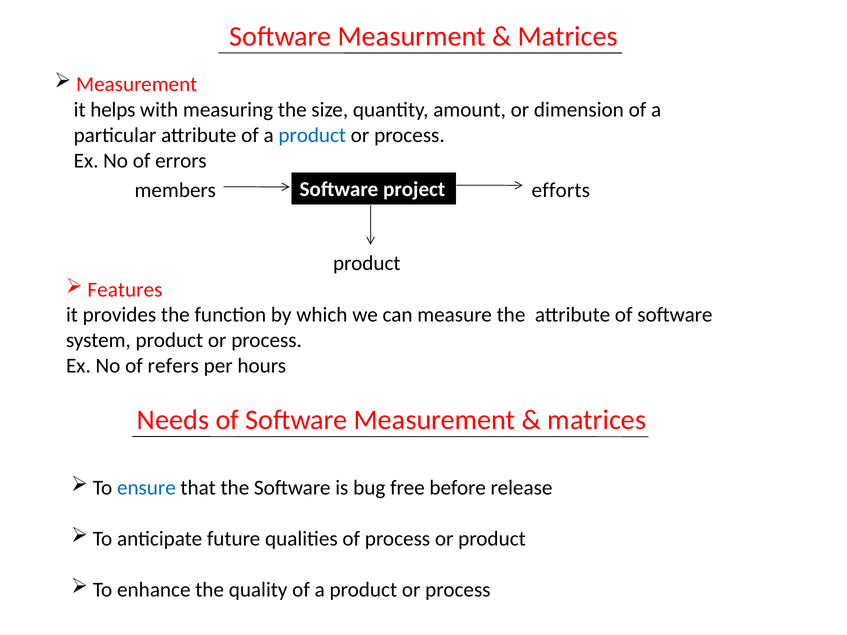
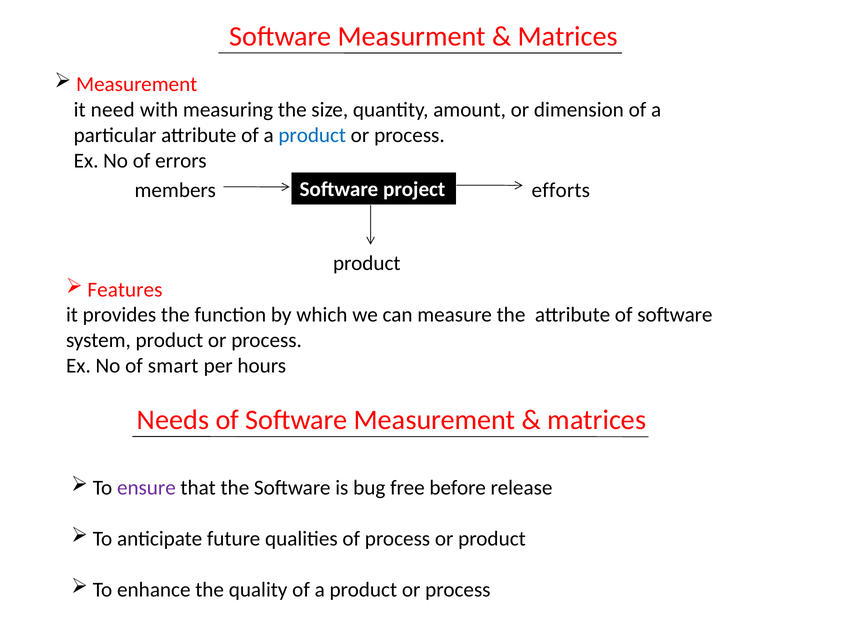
helps: helps -> need (113, 110)
refers: refers -> smart (173, 366)
ensure colour: blue -> purple (146, 488)
